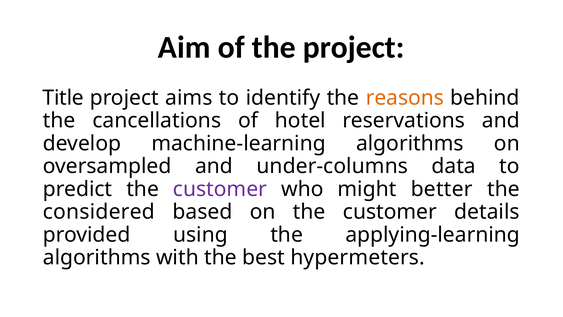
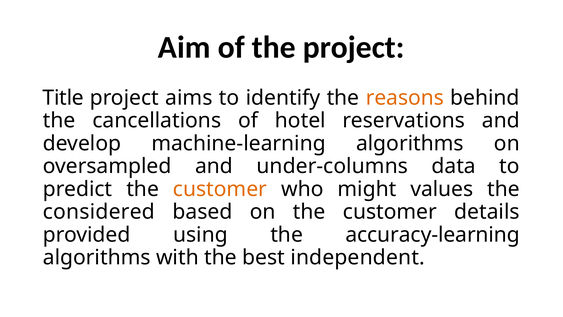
customer colour: purple -> orange (220, 189)
better: better -> values (442, 189)
applying-learning: applying-learning -> accuracy-learning (433, 235)
hypermeters: hypermeters -> independent (358, 257)
